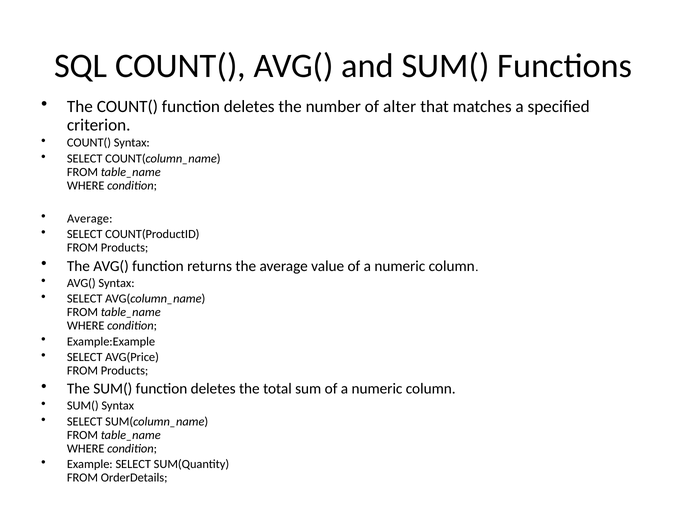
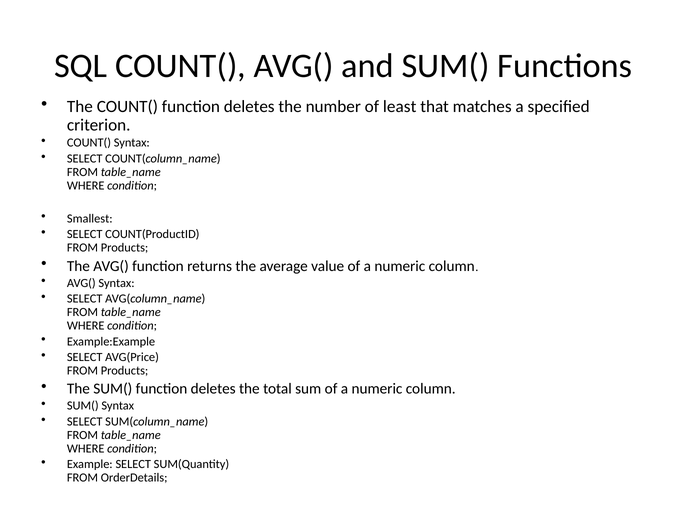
alter: alter -> least (400, 107)
Average: Average -> Smallest (90, 219)
